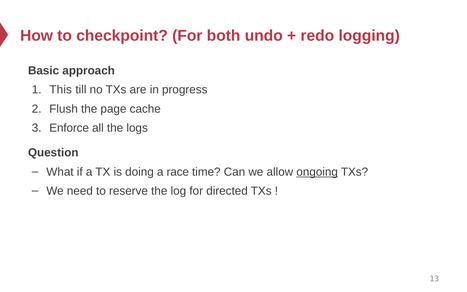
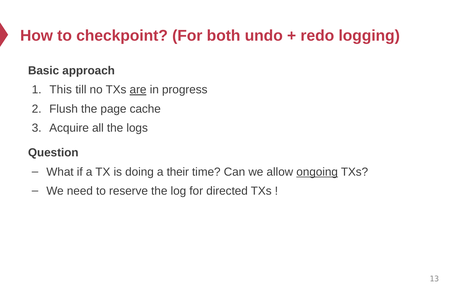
are underline: none -> present (138, 90)
Enforce: Enforce -> Acquire (69, 128)
race: race -> their (178, 172)
